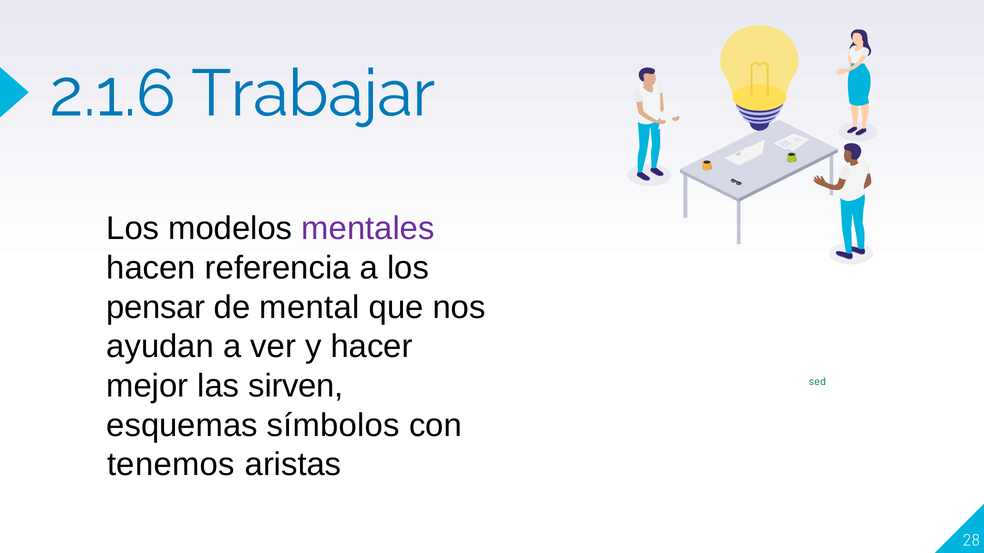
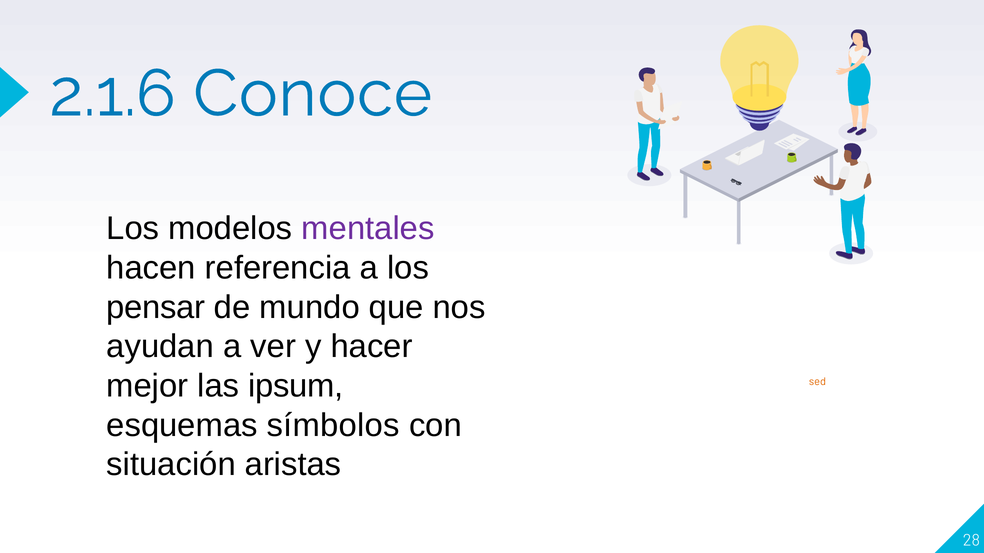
Trabajar: Trabajar -> Conoce (313, 94)
mental: mental -> mundo (310, 308)
las sirven: sirven -> ipsum (296, 386)
sed colour: green -> orange (817, 382)
tenemos: tenemos -> situación (171, 465)
